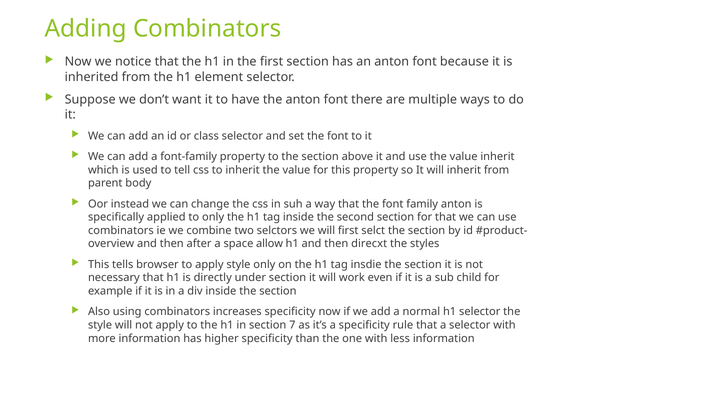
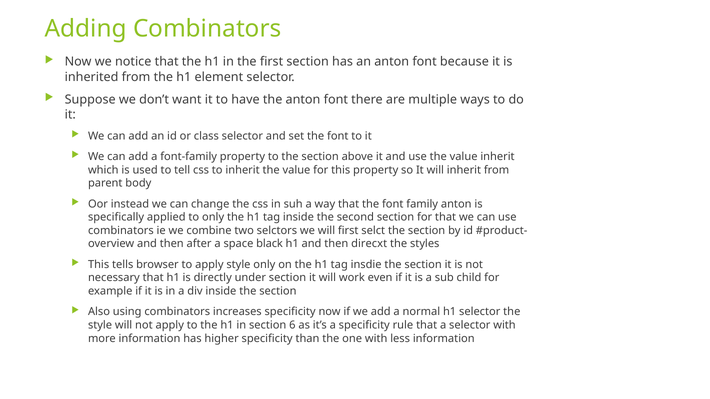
allow: allow -> black (270, 244)
7: 7 -> 6 (292, 325)
